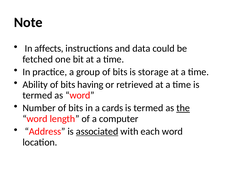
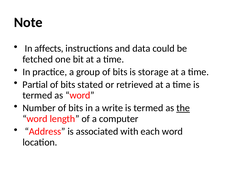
Ability: Ability -> Partial (35, 84)
having: having -> stated (90, 84)
cards: cards -> write (113, 108)
associated underline: present -> none (97, 131)
